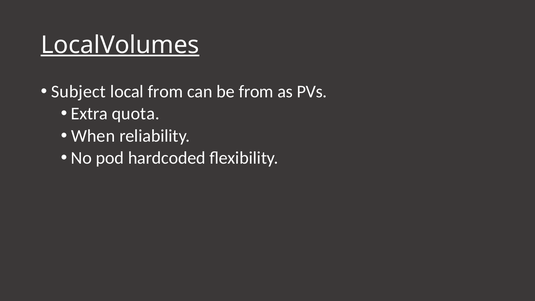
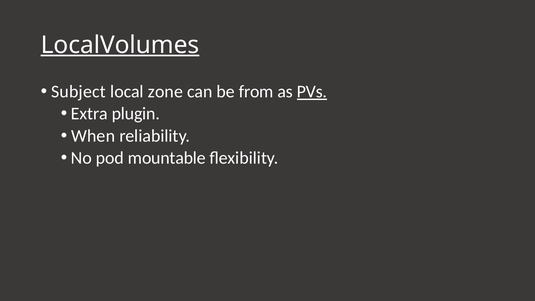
local from: from -> zone (165, 92)
PVs underline: none -> present (312, 92)
quota: quota -> plugin (136, 114)
hardcoded: hardcoded -> mountable (167, 158)
